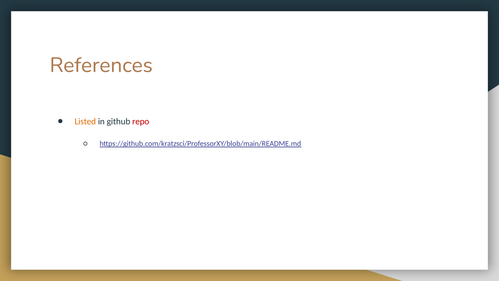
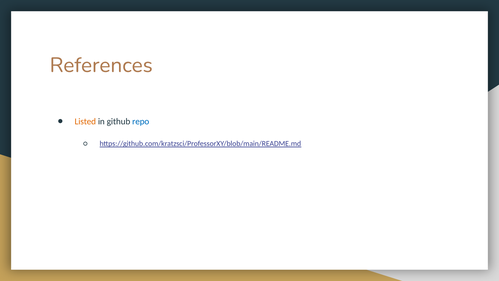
repo colour: red -> blue (141, 121)
